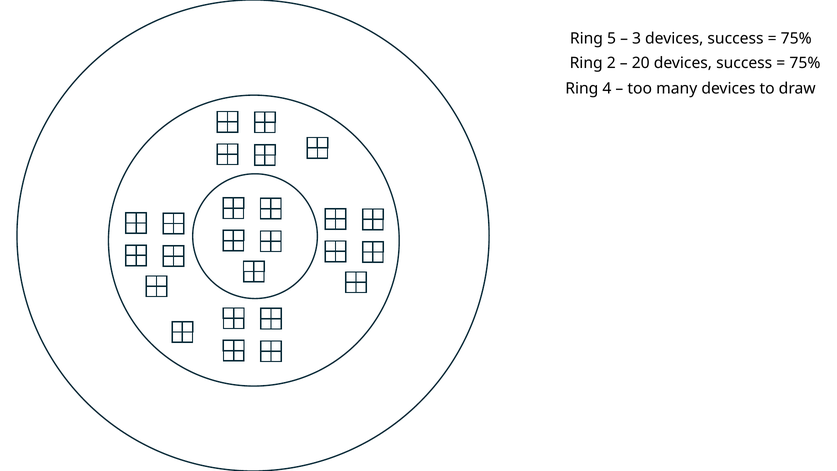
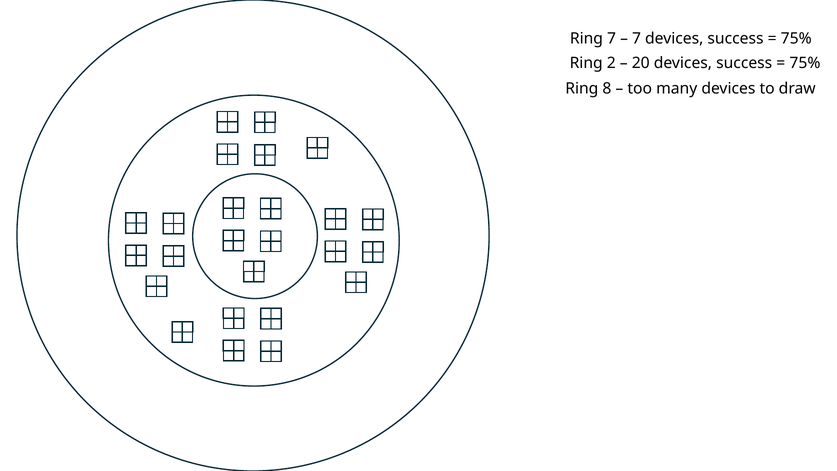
Ring 5: 5 -> 7 (612, 38)
3: 3 -> 7 (637, 38)
4: 4 -> 8 (607, 89)
